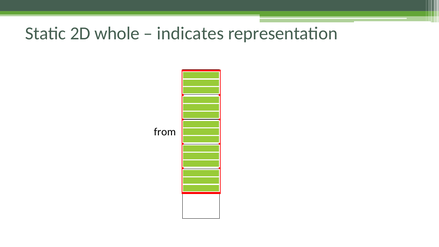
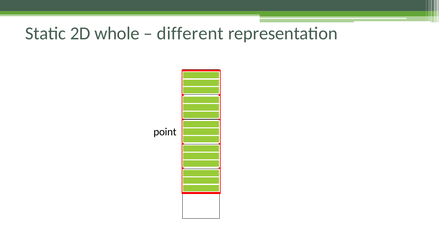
indicates: indicates -> different (190, 34)
from: from -> point (165, 132)
